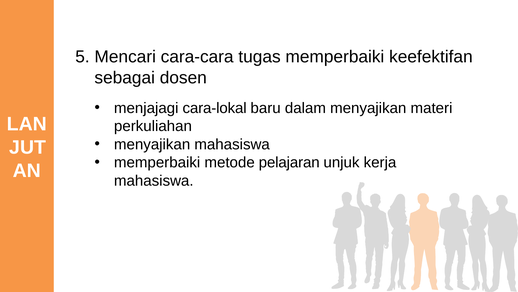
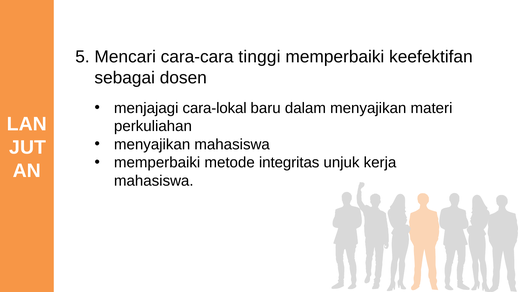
tugas: tugas -> tinggi (259, 57)
pelajaran: pelajaran -> integritas (289, 162)
